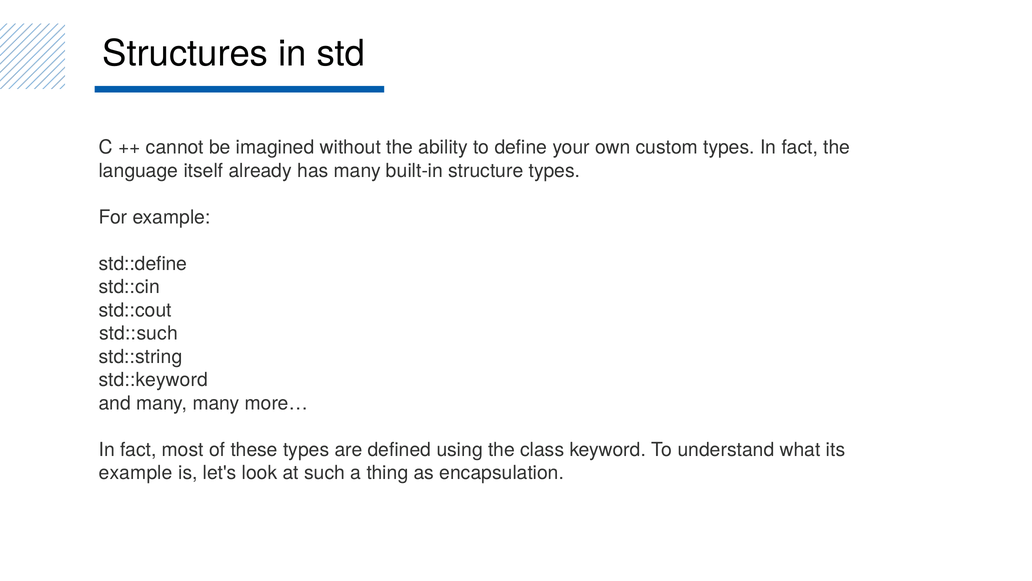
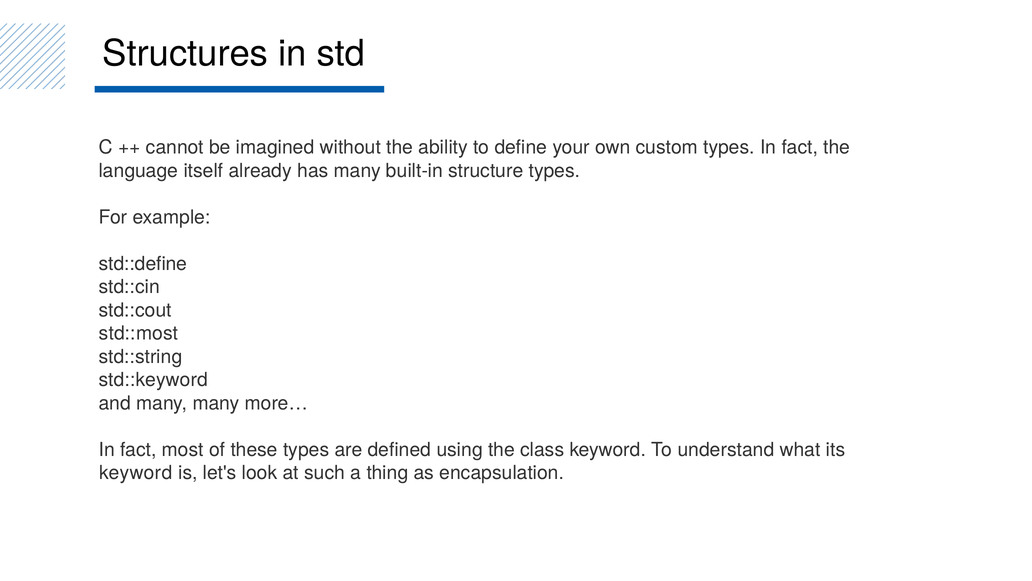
std::such: std::such -> std::most (139, 333)
example: example -> keyword (136, 472)
